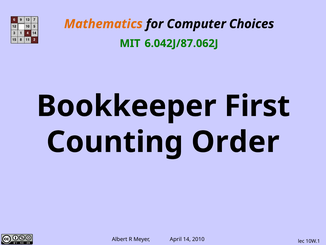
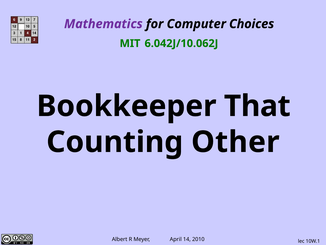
Mathematics colour: orange -> purple (103, 24)
6.042J/87.062J: 6.042J/87.062J -> 6.042J/10.062J (181, 43)
First: First -> That (257, 106)
Order: Order -> Other (235, 142)
